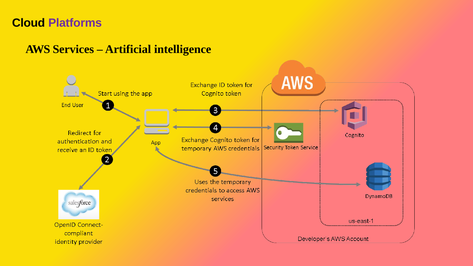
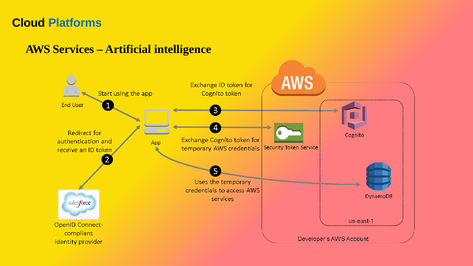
Platforms colour: purple -> blue (75, 23)
